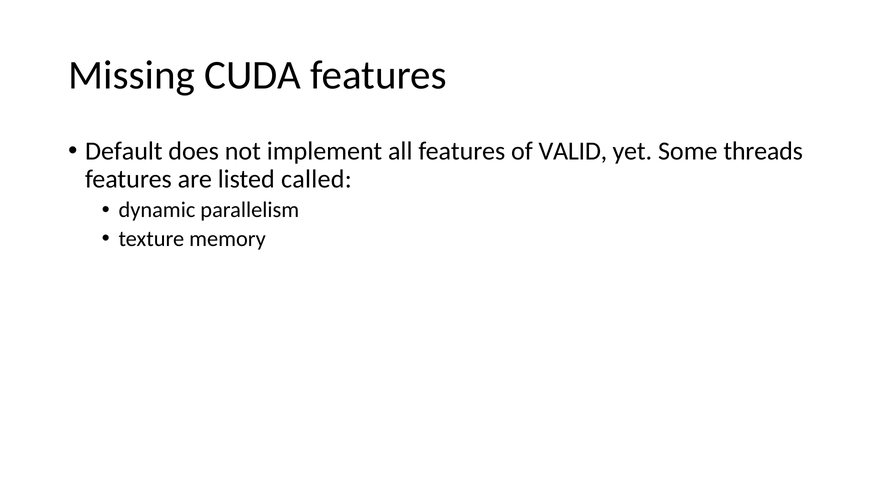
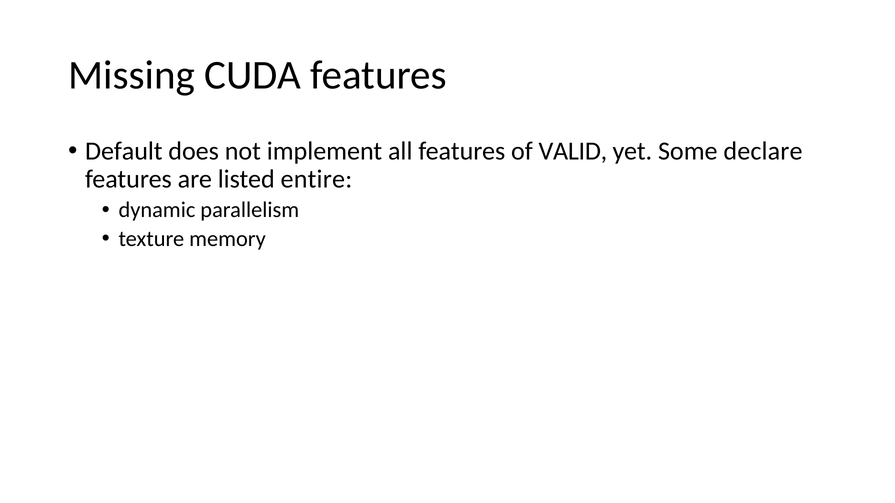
threads: threads -> declare (763, 151)
called: called -> entire (316, 179)
